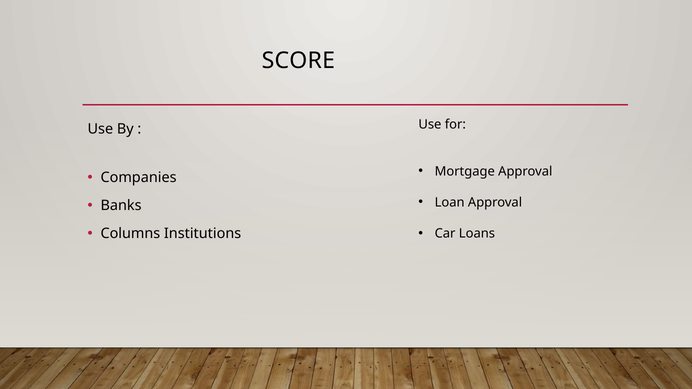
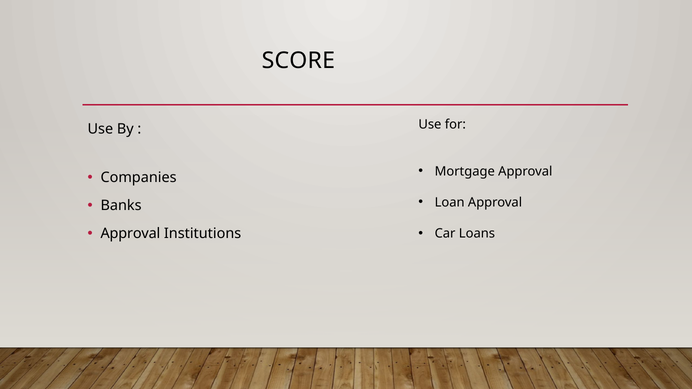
Columns: Columns -> Approval (130, 234)
